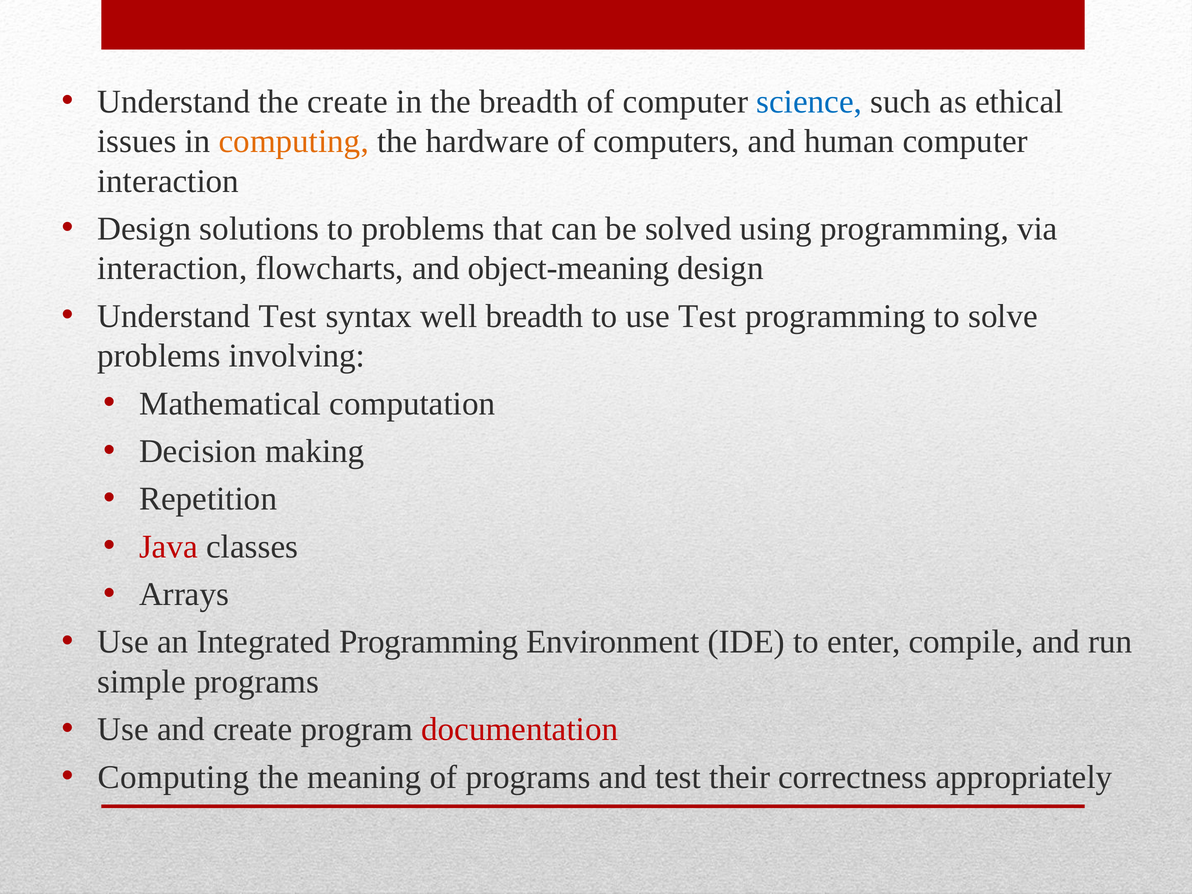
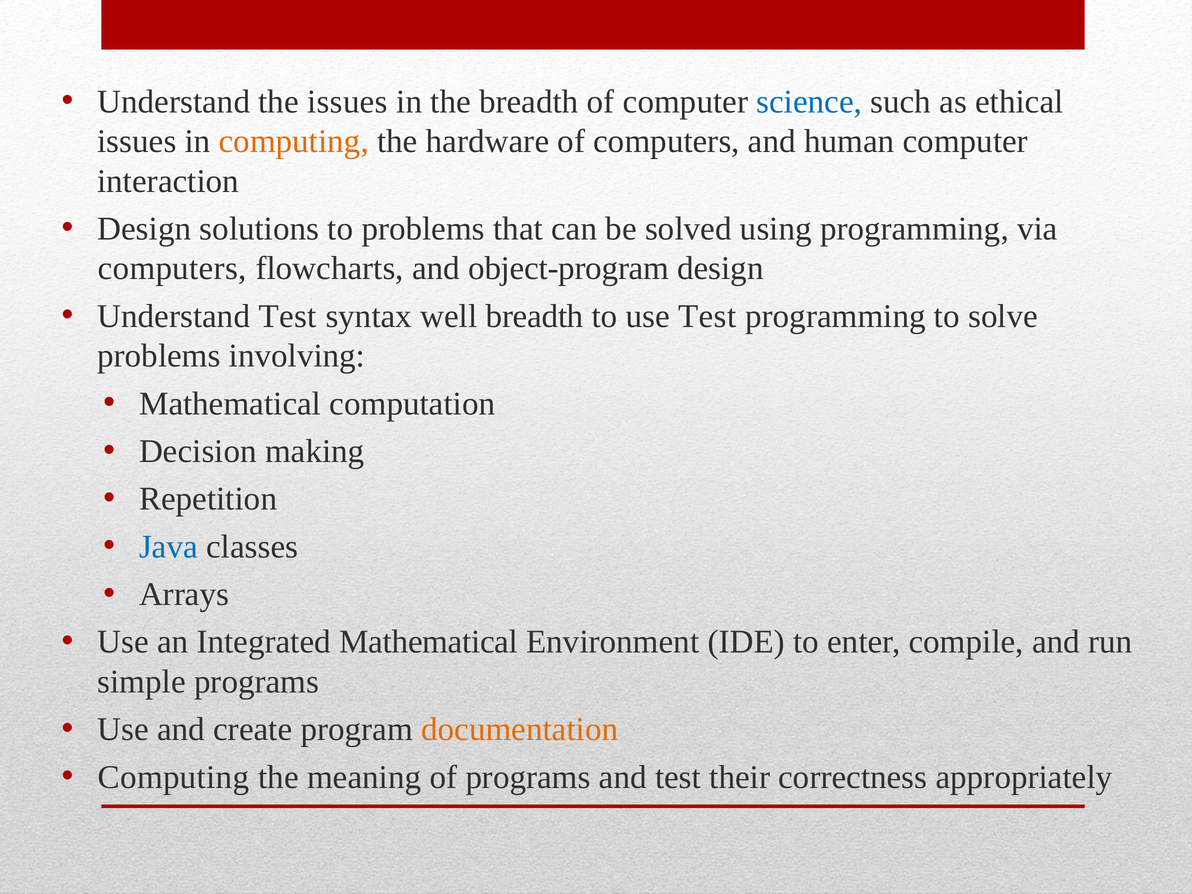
the create: create -> issues (347, 102)
interaction: interaction -> computers (172, 269)
object-meaning: object-meaning -> object-program (569, 269)
Java colour: red -> blue (168, 547)
Integrated Programming: Programming -> Mathematical (429, 642)
documentation colour: red -> orange (520, 729)
